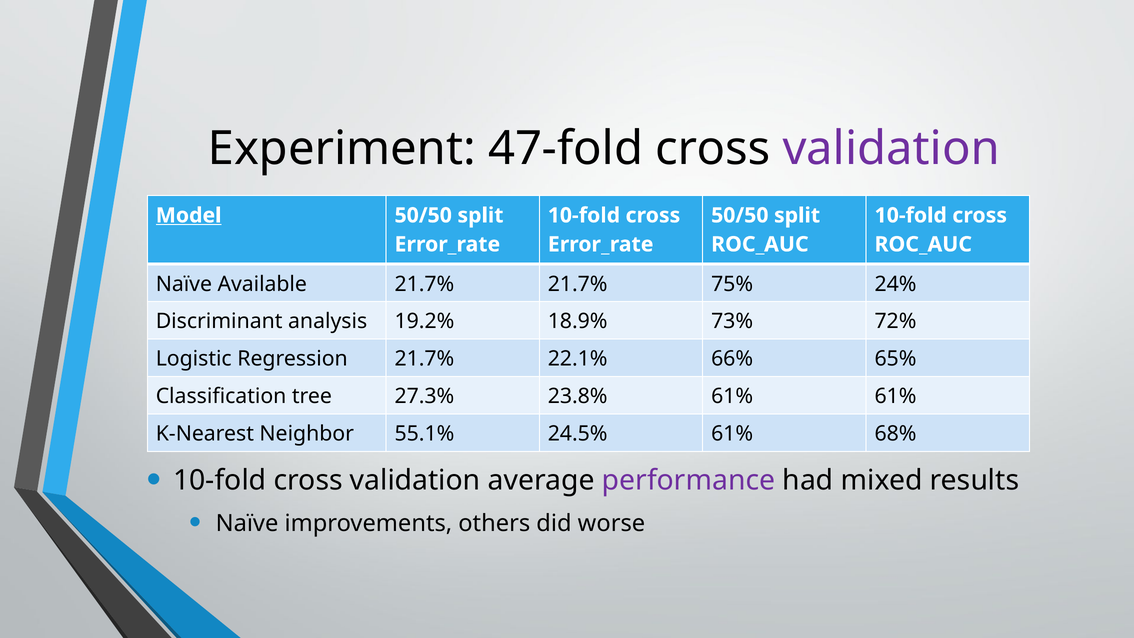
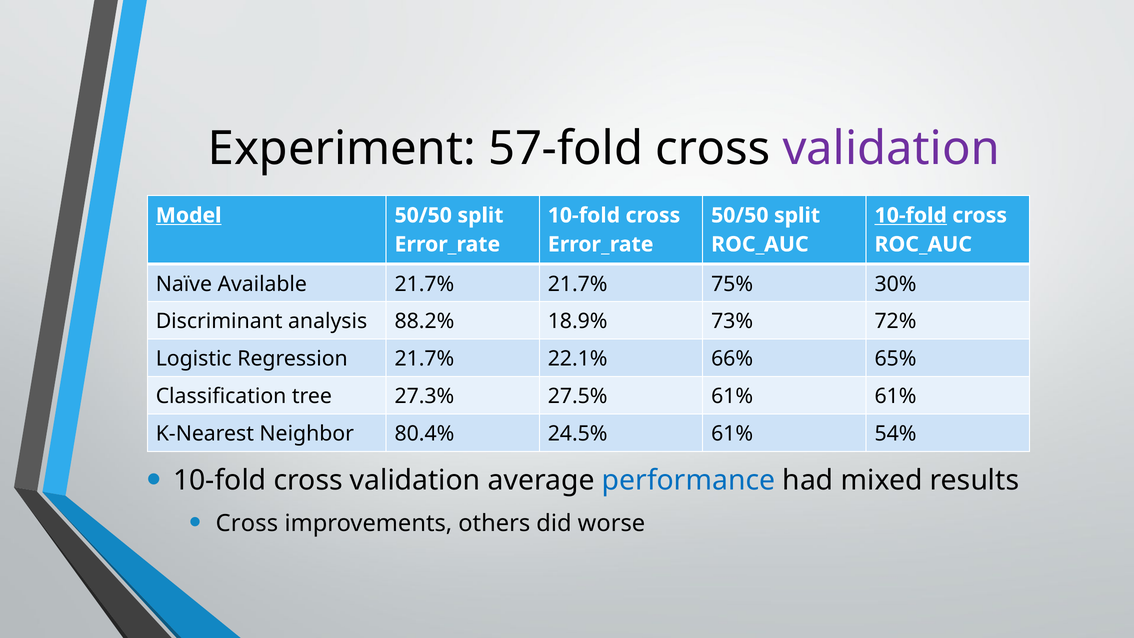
47-fold: 47-fold -> 57-fold (566, 149)
10-fold underline: none -> present (911, 215)
24%: 24% -> 30% (895, 284)
19.2%: 19.2% -> 88.2% (424, 321)
23.8%: 23.8% -> 27.5% (578, 396)
55.1%: 55.1% -> 80.4% (424, 434)
68%: 68% -> 54% (895, 434)
performance colour: purple -> blue (689, 480)
Naïve: Naïve -> Cross (247, 523)
